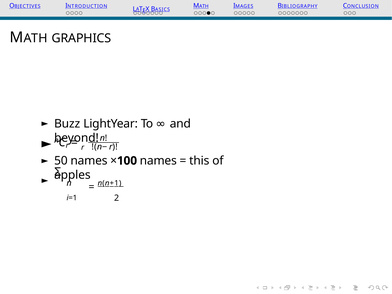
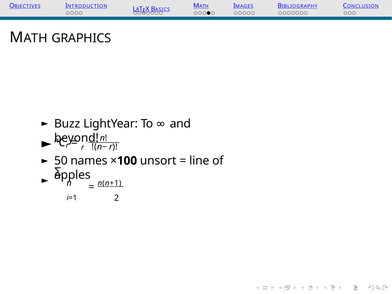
×100 names: names -> unsort (158, 161)
this: this -> line (199, 161)
